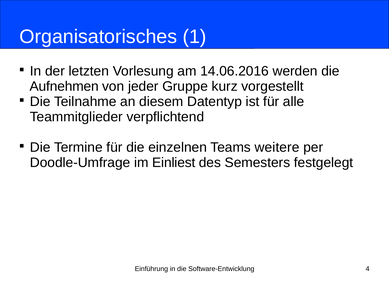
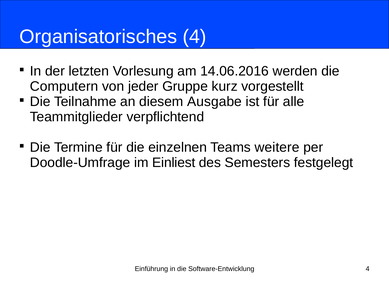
Organisatorisches 1: 1 -> 4 (195, 37)
Aufnehmen: Aufnehmen -> Computern (64, 86)
Datentyp: Datentyp -> Ausgabe (215, 102)
